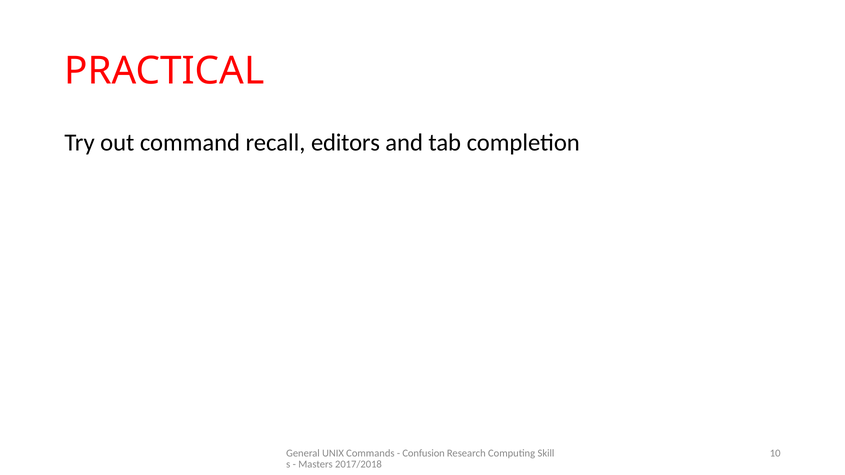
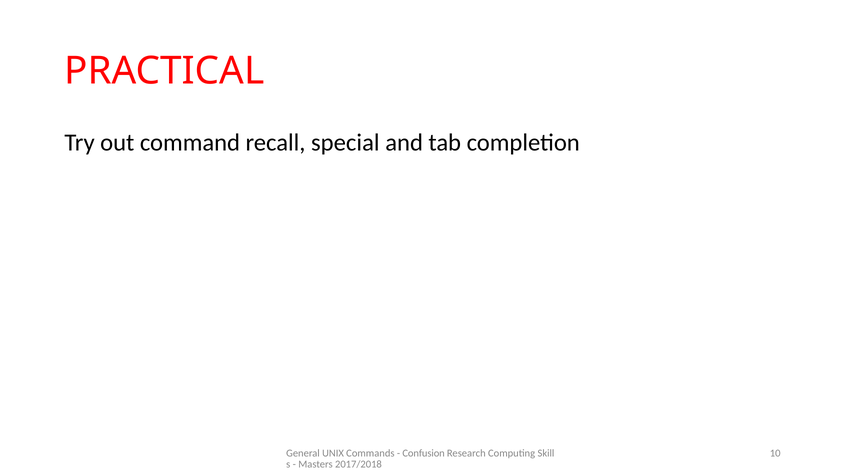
editors: editors -> special (345, 143)
